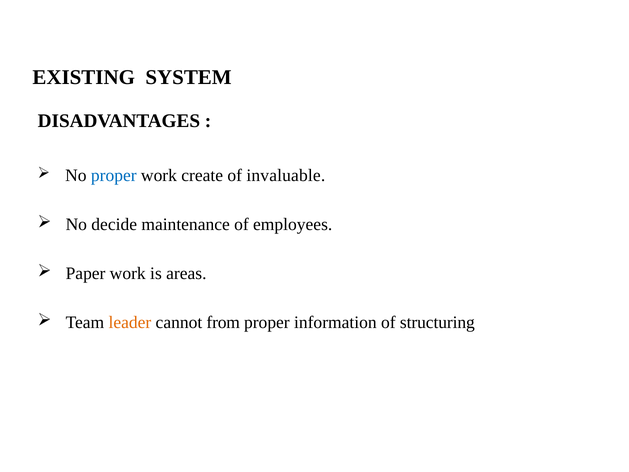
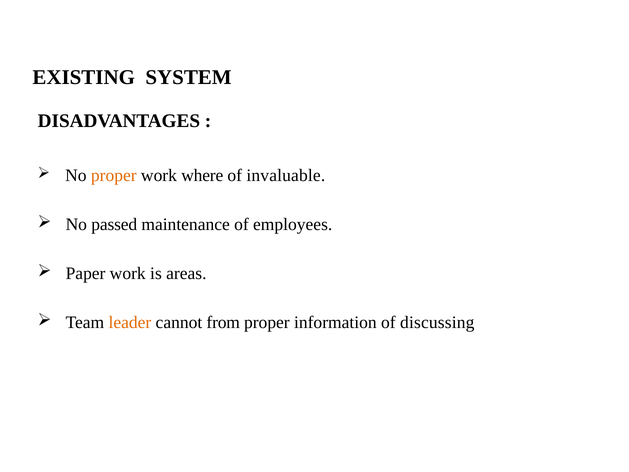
proper colour: blue -> orange (114, 176)
create: create -> where (202, 176)
decide: decide -> passed (114, 225)
structuring: structuring -> discussing (437, 323)
